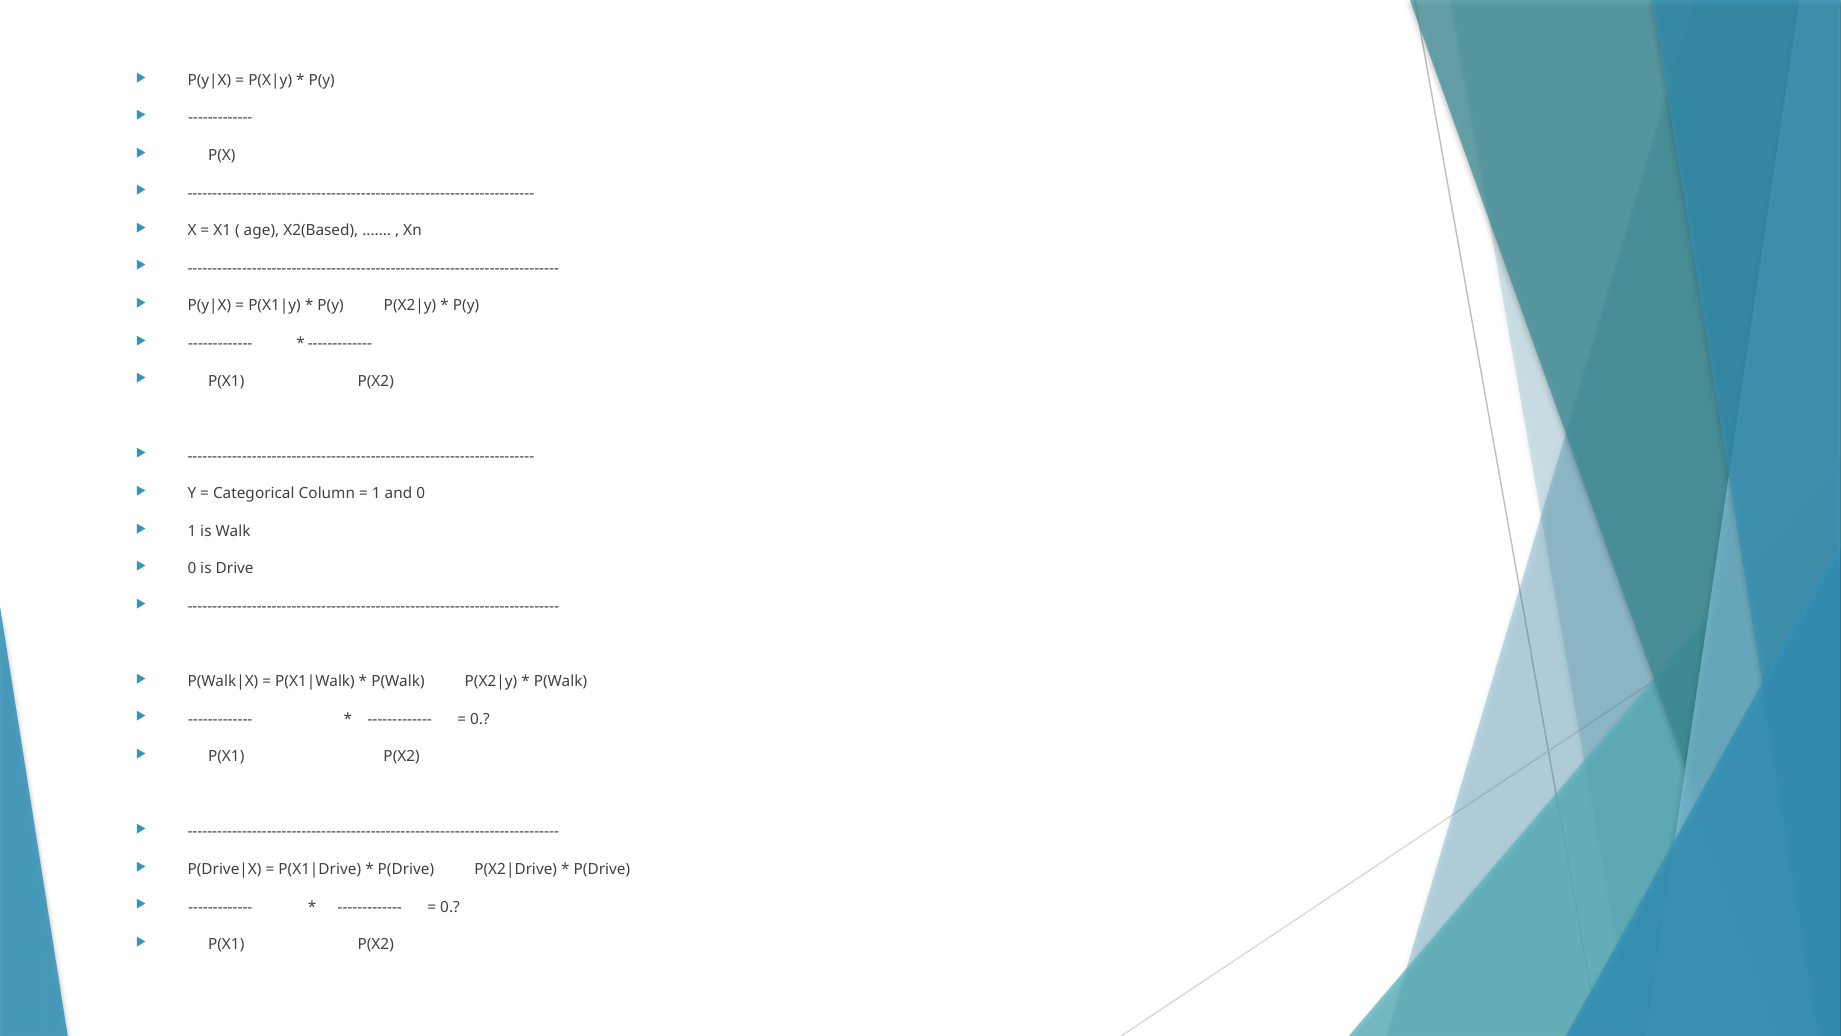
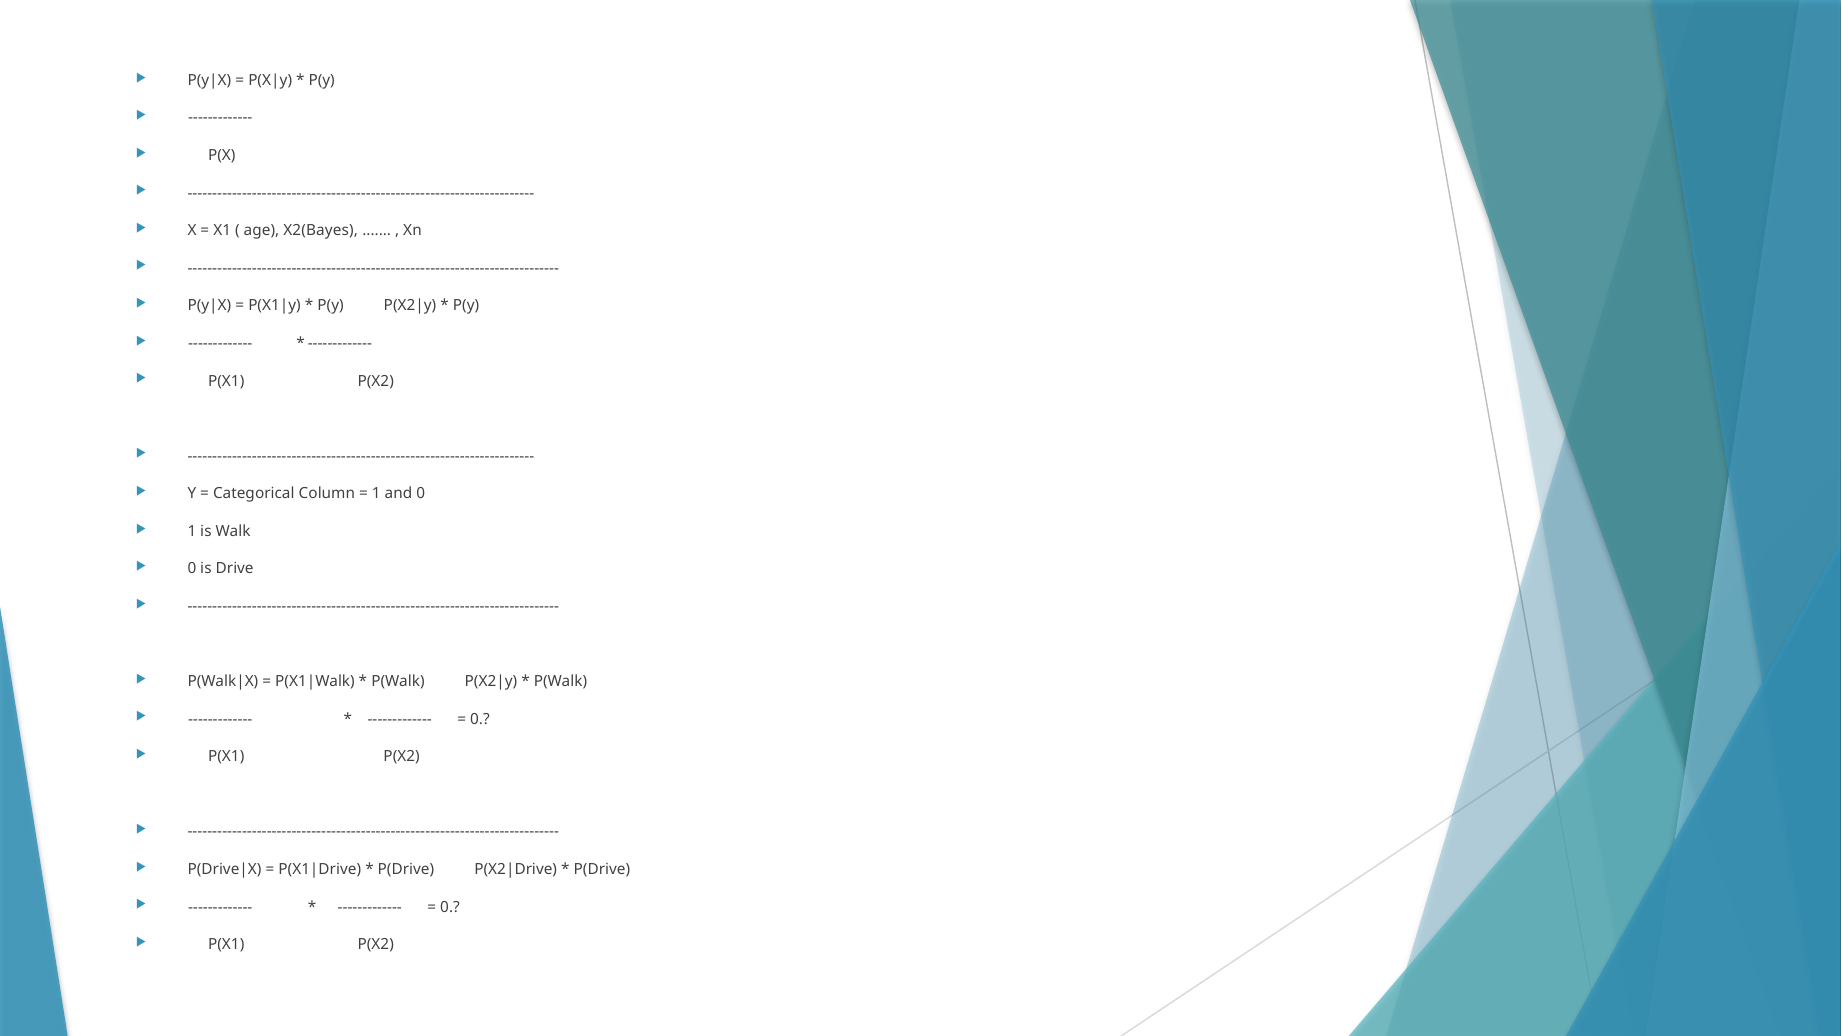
X2(Based: X2(Based -> X2(Bayes (321, 231)
